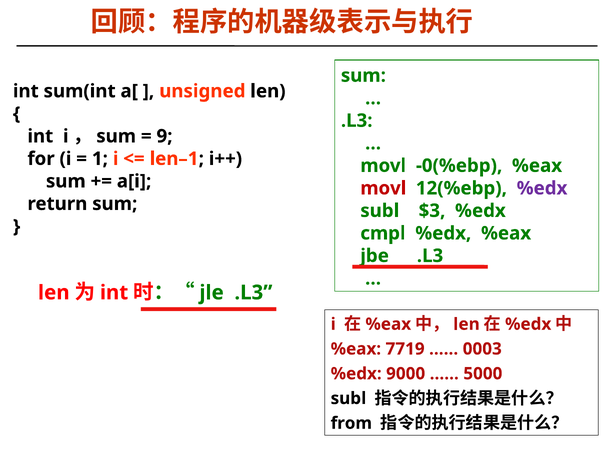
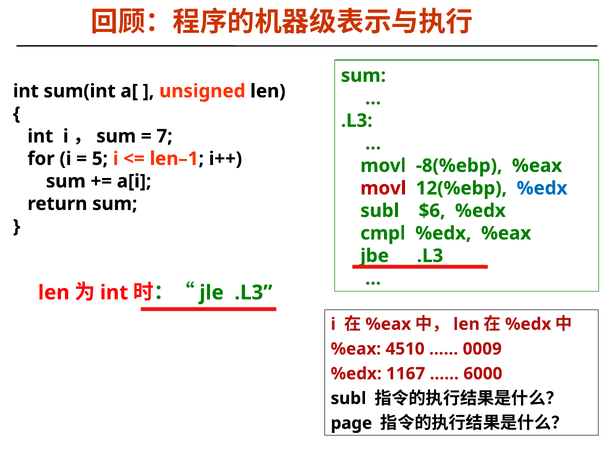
9: 9 -> 7 (165, 136)
1: 1 -> 5 (100, 159)
-0(%ebp: -0(%ebp -> -8(%ebp (459, 166)
%edx colour: purple -> blue (542, 188)
$3: $3 -> $6 (432, 211)
7719: 7719 -> 4510 (405, 349)
0003: 0003 -> 0009 (482, 349)
9000: 9000 -> 1167 (406, 373)
5000: 5000 -> 6000 (483, 373)
from: from -> page (351, 423)
